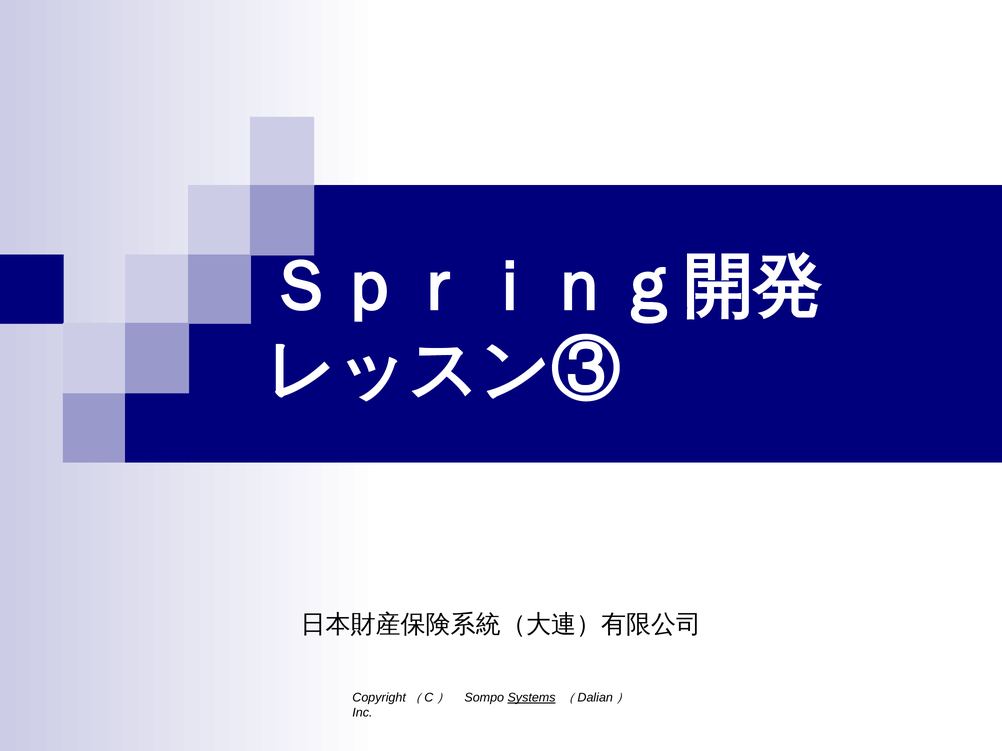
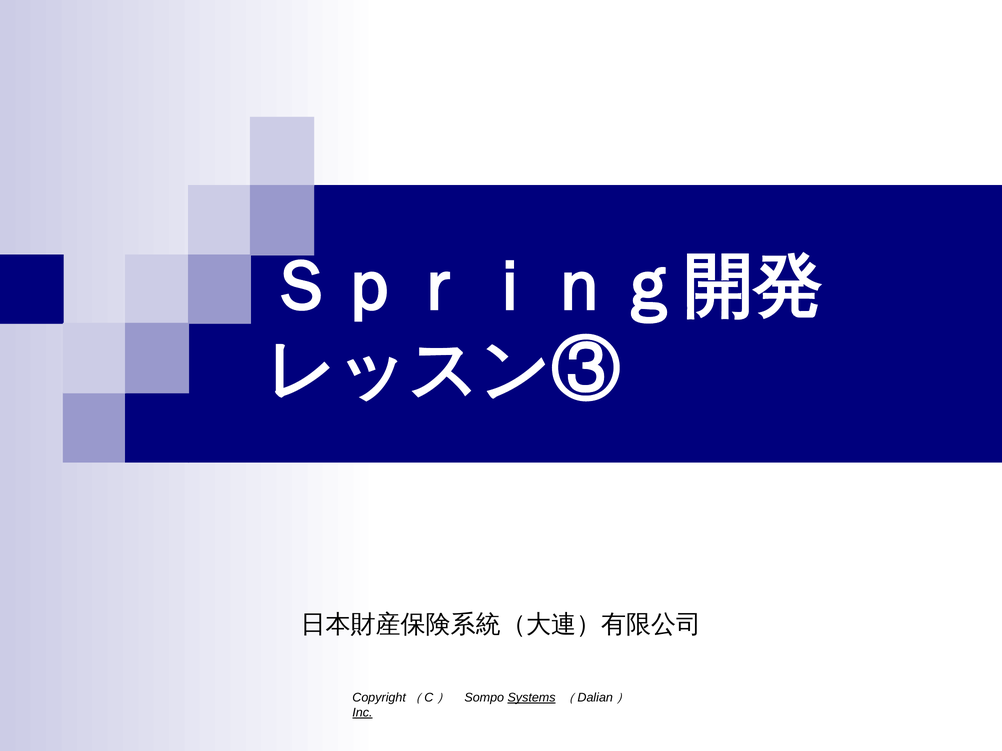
Inc underline: none -> present (362, 713)
